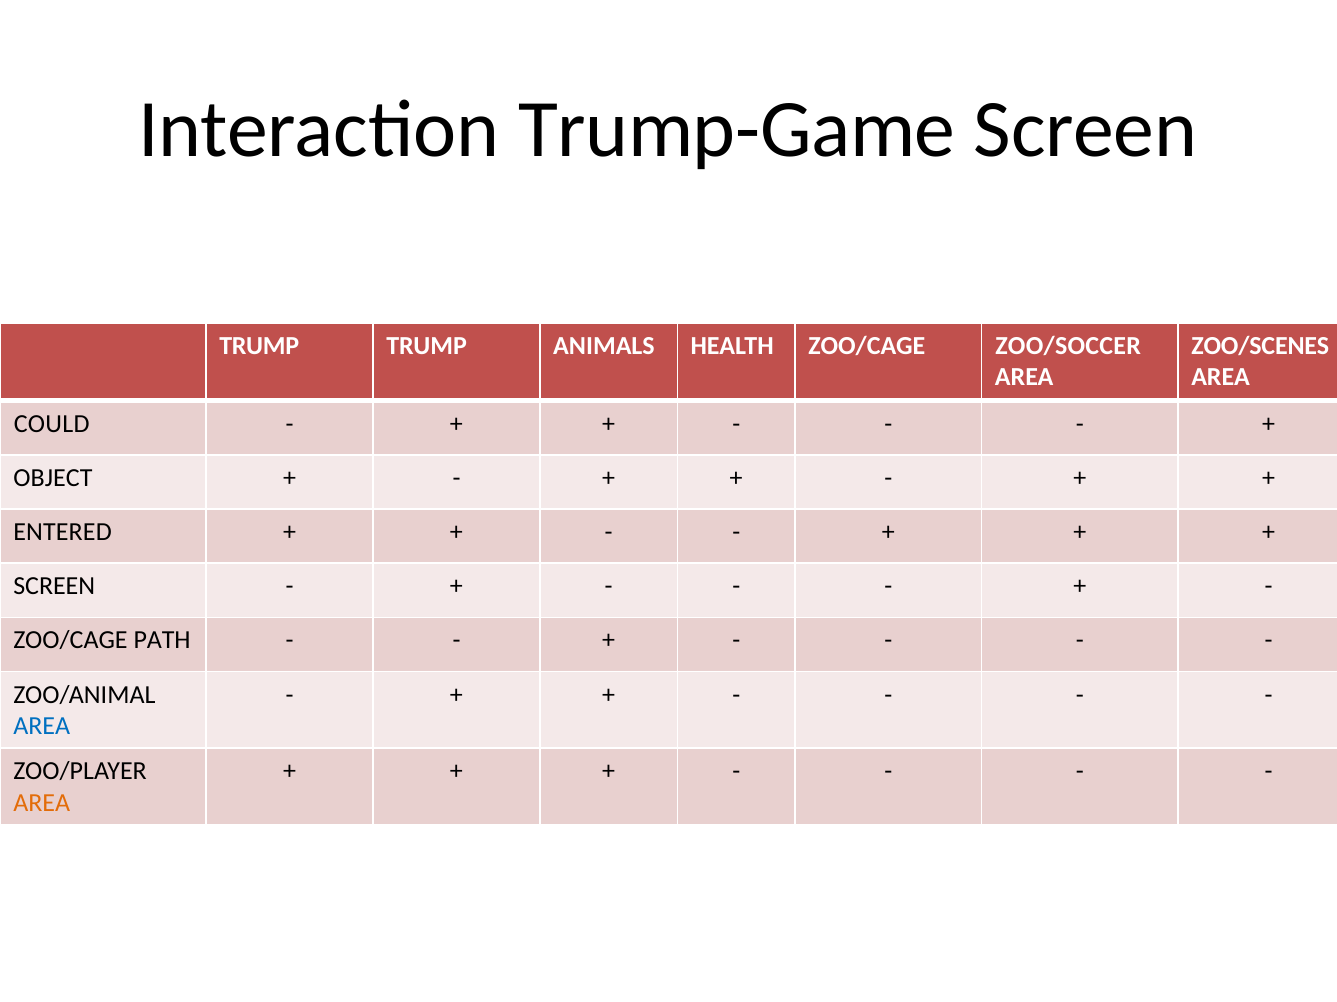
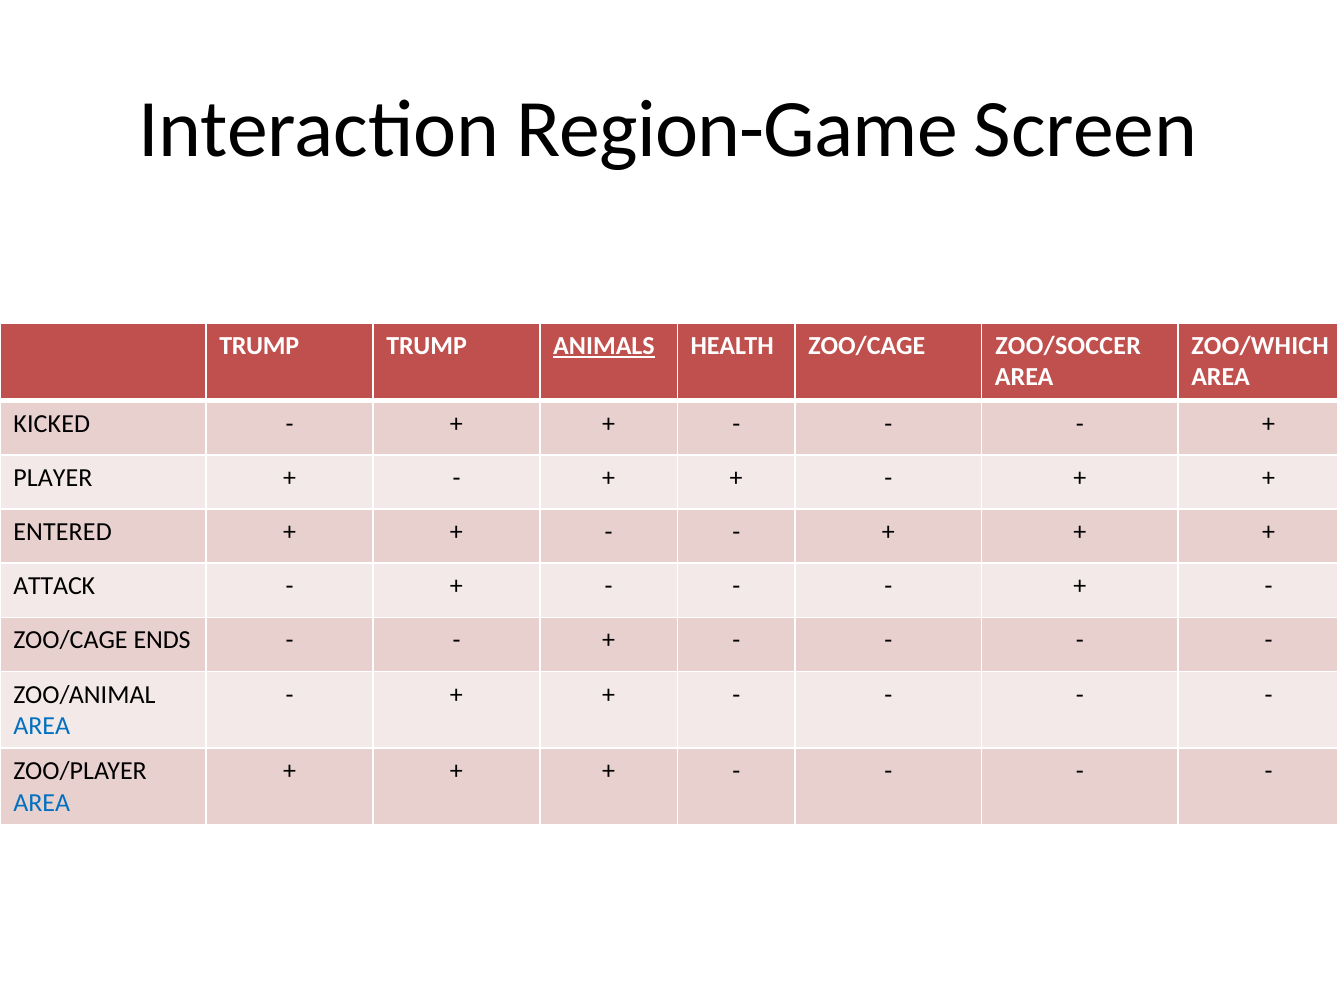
Trump-Game: Trump-Game -> Region-Game (737, 129)
ANIMALS underline: none -> present (604, 346)
ZOO/SCENES: ZOO/SCENES -> ZOO/WHICH (1260, 346)
COULD: COULD -> KICKED (52, 424)
OBJECT: OBJECT -> PLAYER (53, 478)
SCREEN: SCREEN -> ATTACK (54, 587)
PATH: PATH -> ENDS (162, 641)
AREA colour: orange -> blue (42, 803)
